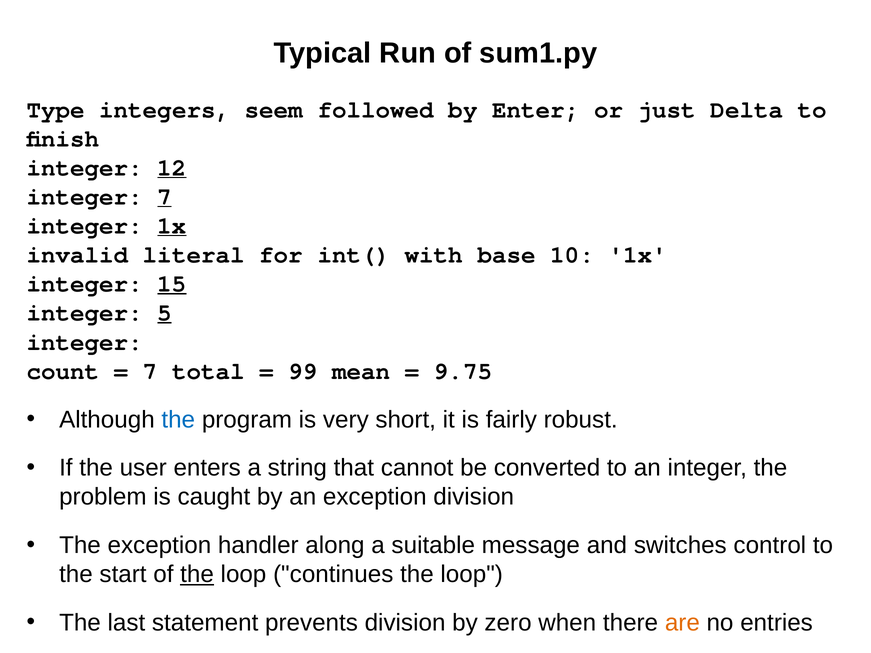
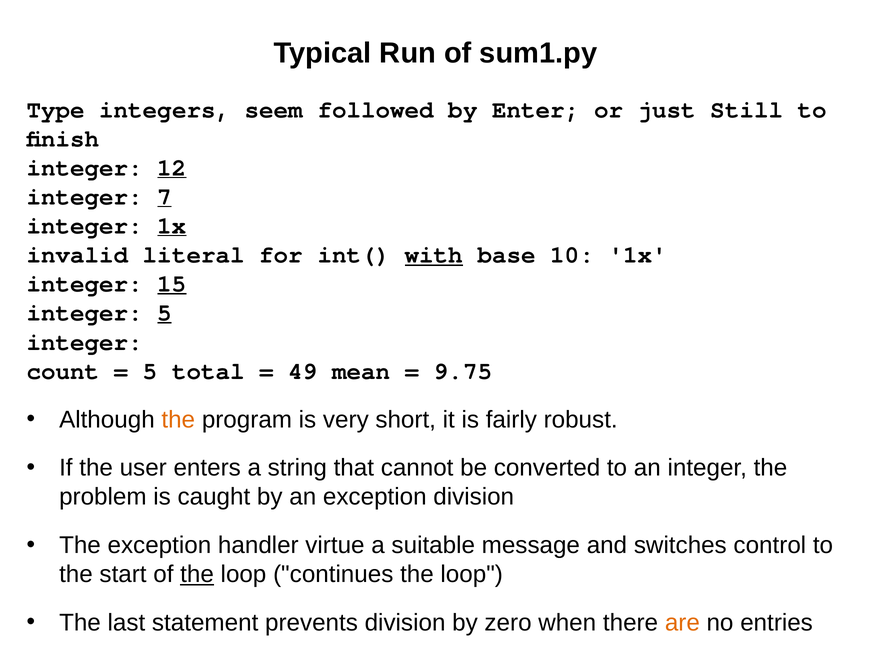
Delta: Delta -> Still (747, 110)
with underline: none -> present (434, 255)
7: 7 -> 5 (150, 371)
99: 99 -> 49 (303, 371)
the colour: blue -> orange (178, 420)
along: along -> virtue (335, 546)
